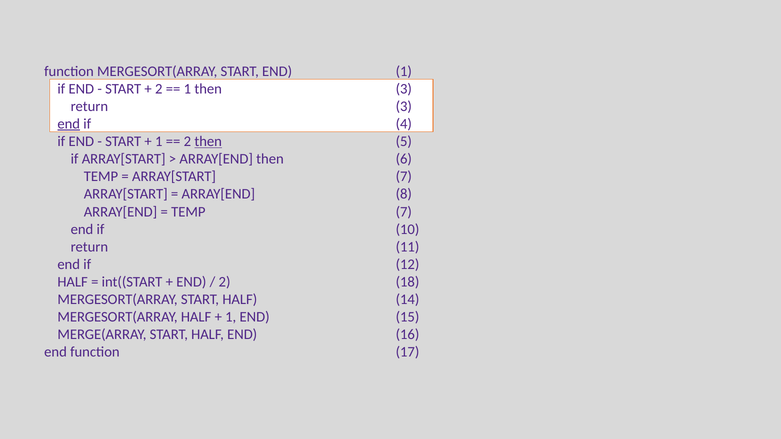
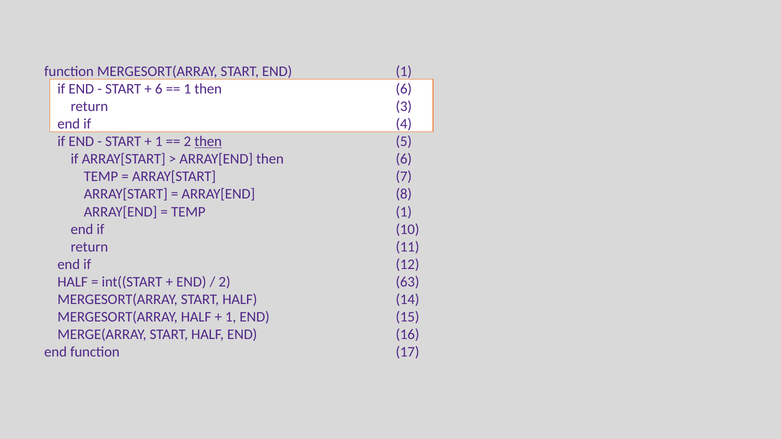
2: 2 -> 6 (159, 89)
1 then 3: 3 -> 6 (404, 89)
end underline: present -> none (69, 124)
TEMP 7: 7 -> 1 (404, 212)
18: 18 -> 63 (407, 282)
